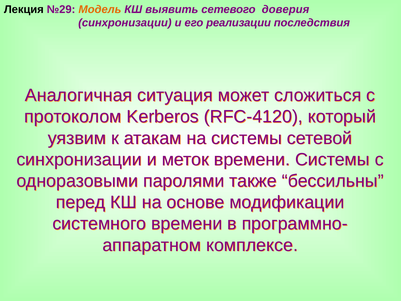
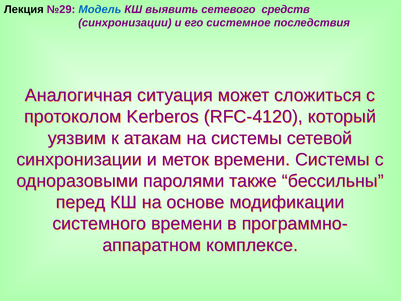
Модель colour: orange -> blue (100, 9)
доверия: доверия -> средств (286, 9)
реализации: реализации -> системное (238, 23)
